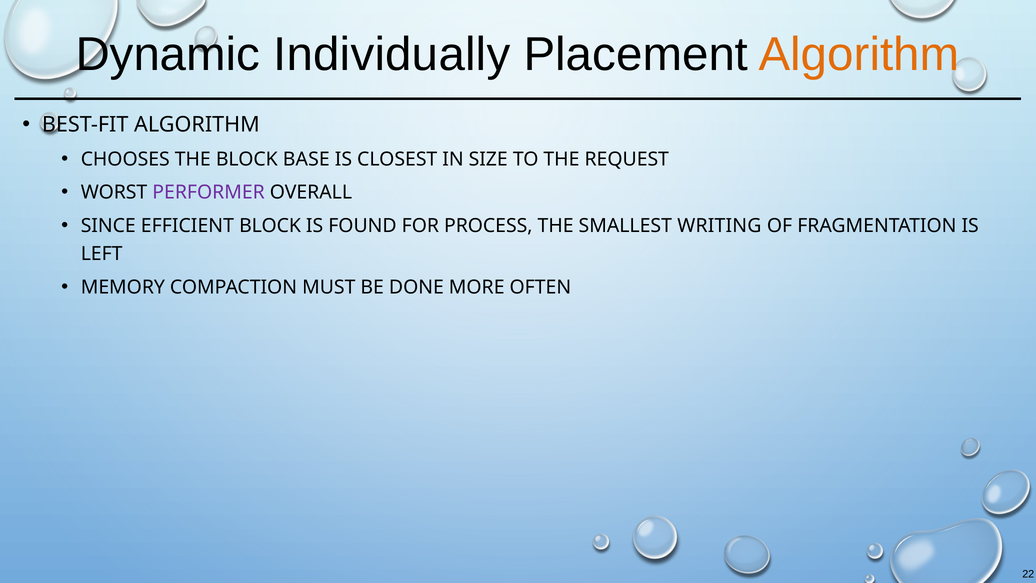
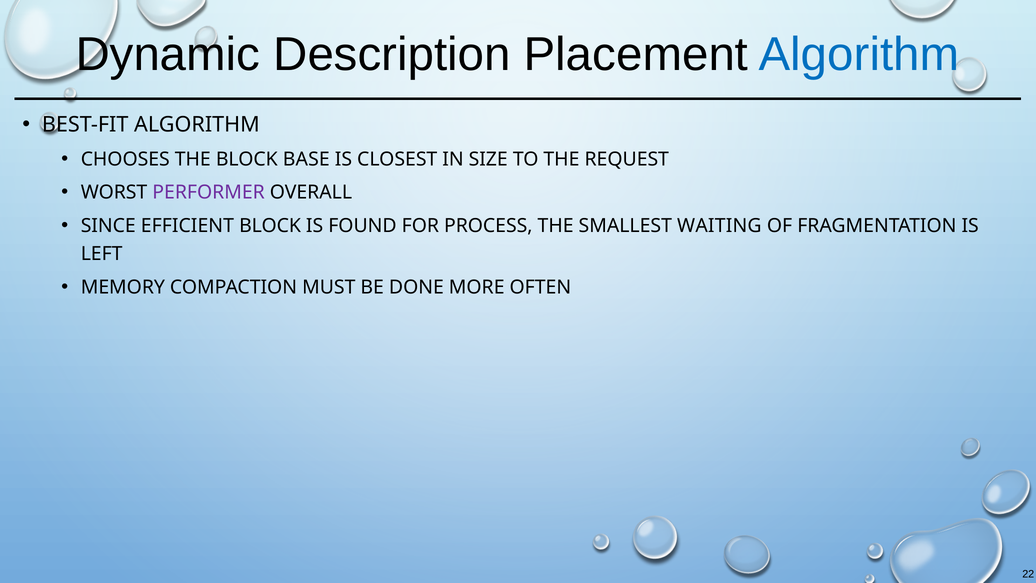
Individually: Individually -> Description (392, 55)
Algorithm colour: orange -> blue (859, 55)
WRITING: WRITING -> WAITING (719, 226)
